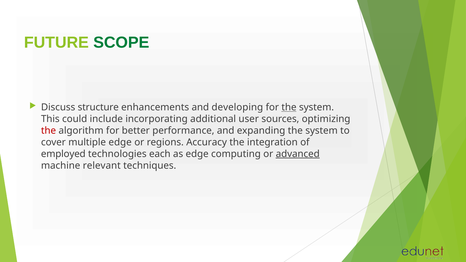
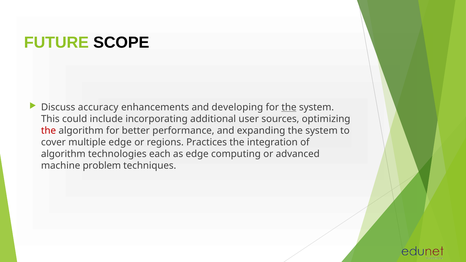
SCOPE colour: green -> black (121, 42)
structure: structure -> accuracy (98, 107)
Accuracy: Accuracy -> Practices (207, 142)
employed: employed -> algorithm (63, 154)
advanced underline: present -> none (298, 154)
relevant: relevant -> problem (102, 166)
